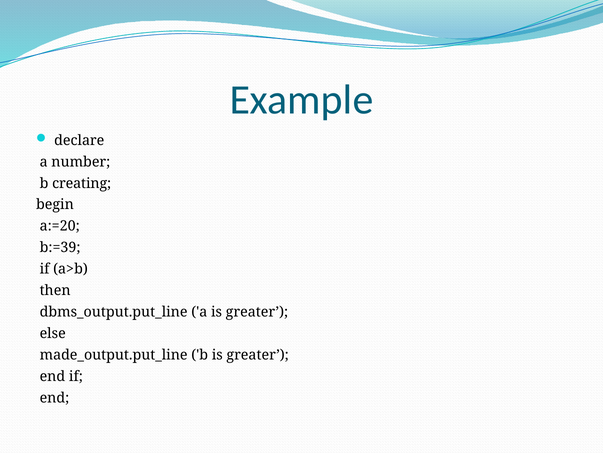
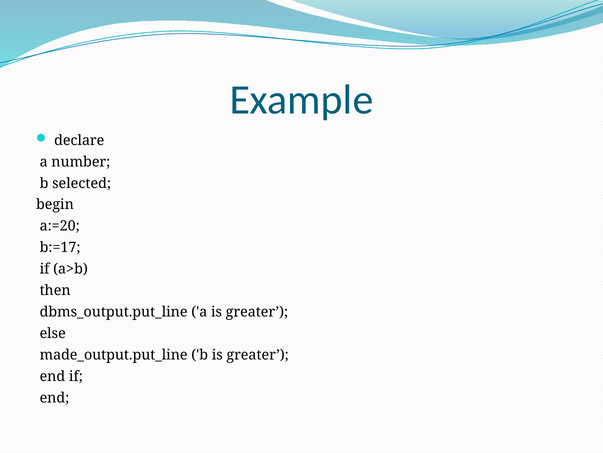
creating: creating -> selected (82, 183)
b:=39: b:=39 -> b:=17 (60, 247)
